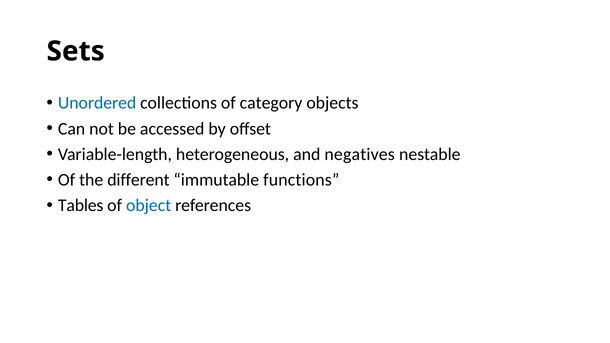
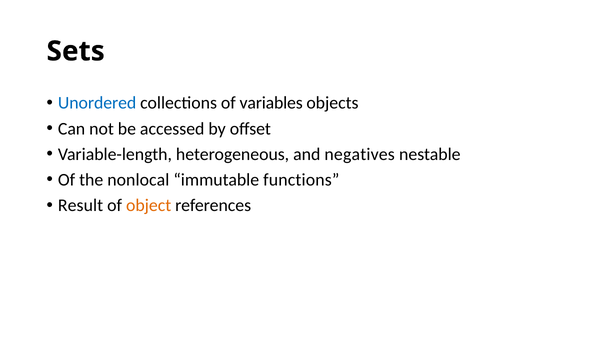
category: category -> variables (271, 103)
different: different -> nonlocal (138, 180)
Tables: Tables -> Result (81, 205)
object colour: blue -> orange (149, 205)
